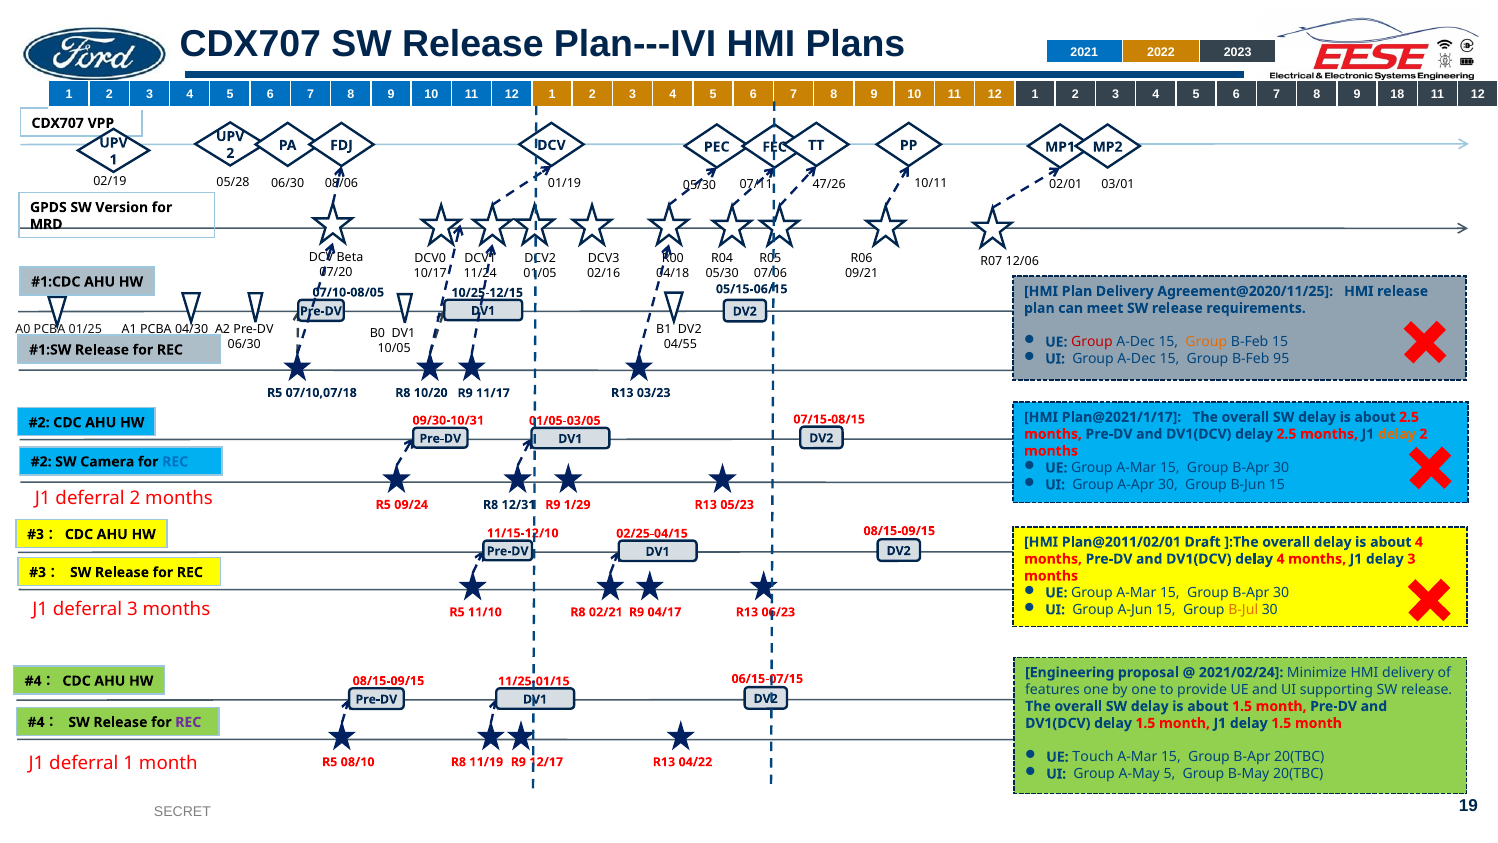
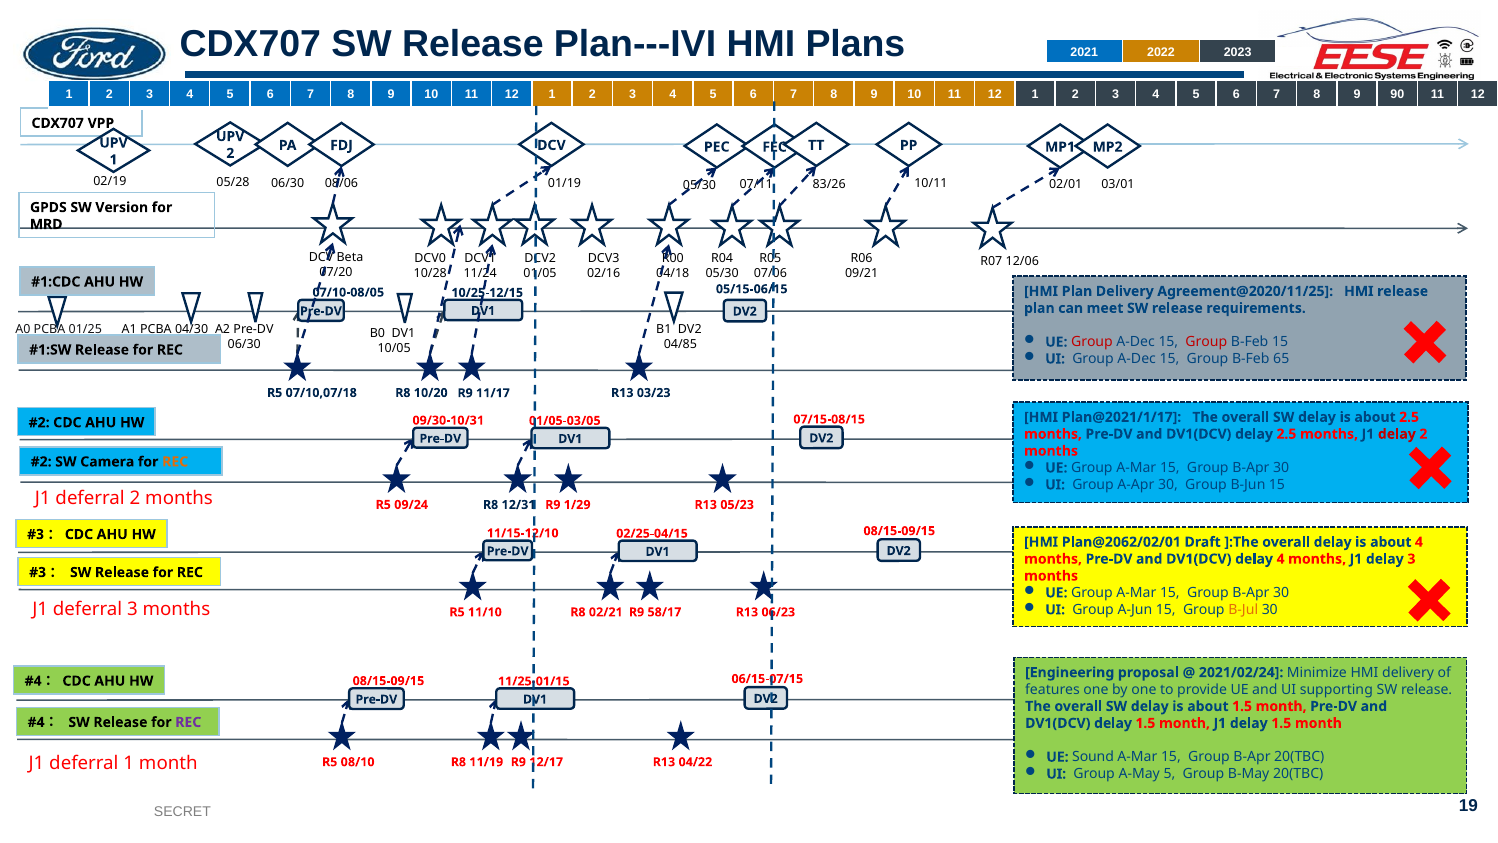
18: 18 -> 90 (1397, 94)
47/26: 47/26 -> 83/26 (829, 184)
10/17: 10/17 -> 10/28 (430, 273)
Group colour: orange -> red (1206, 342)
04/55: 04/55 -> 04/85 (680, 344)
95: 95 -> 65 (1281, 359)
delay colour: orange -> red (1397, 434)
REC colour: blue -> orange (175, 462)
Plan@2011/02/01: Plan@2011/02/01 -> Plan@2062/02/01 (1121, 542)
04/17: 04/17 -> 58/17 (664, 612)
Touch: Touch -> Sound (1093, 757)
